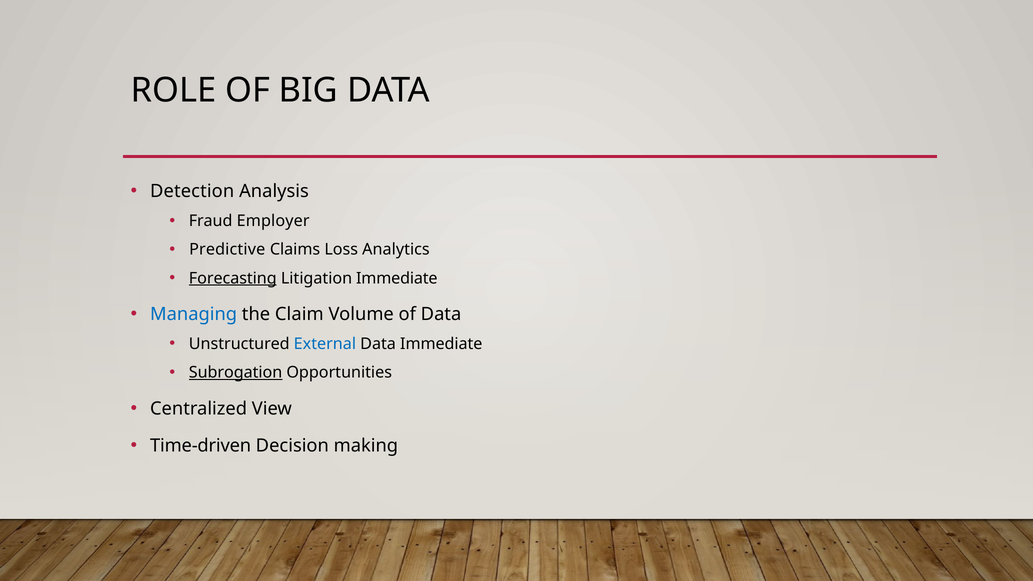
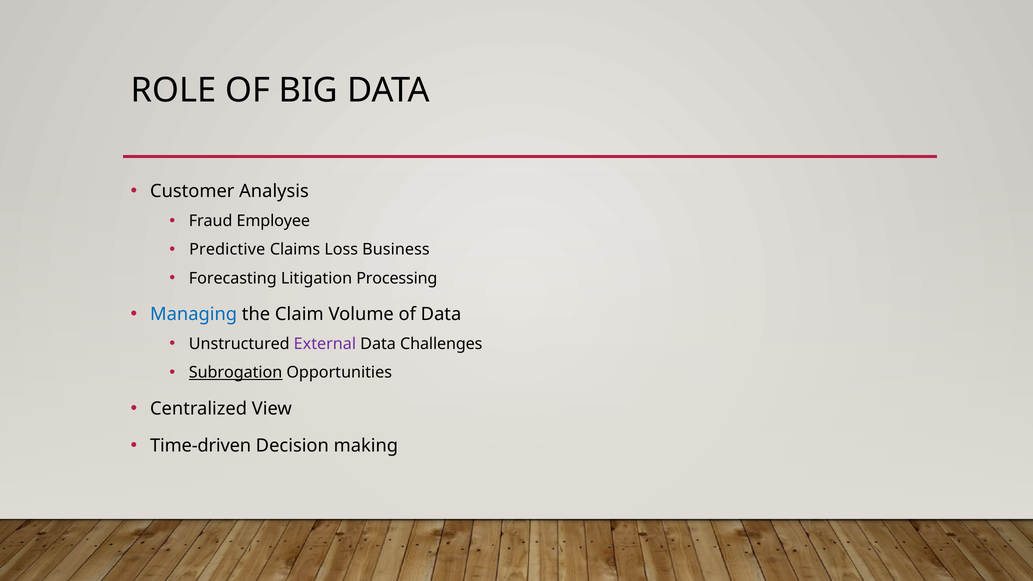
Detection: Detection -> Customer (192, 191)
Employer: Employer -> Employee (273, 221)
Analytics: Analytics -> Business (396, 250)
Forecasting underline: present -> none (233, 278)
Litigation Immediate: Immediate -> Processing (397, 278)
External colour: blue -> purple (325, 344)
Data Immediate: Immediate -> Challenges (441, 344)
